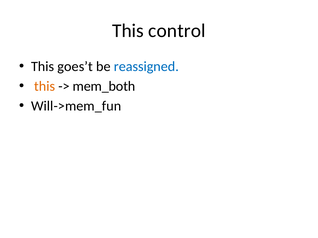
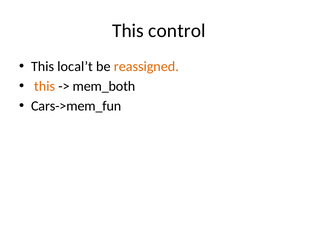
goes’t: goes’t -> local’t (75, 67)
reassigned colour: blue -> orange (146, 67)
Will->mem_fun: Will->mem_fun -> Cars->mem_fun (76, 106)
